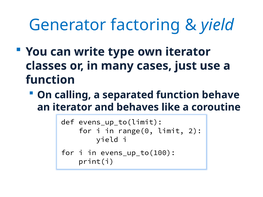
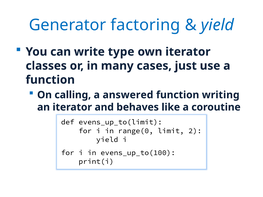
separated: separated -> answered (128, 95)
behave: behave -> writing (221, 95)
